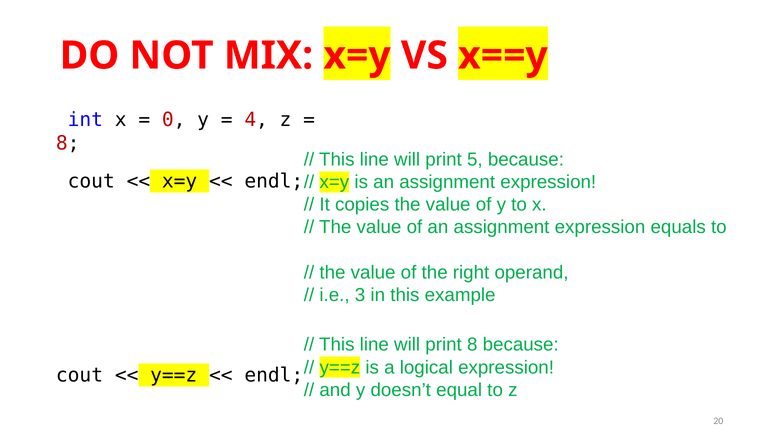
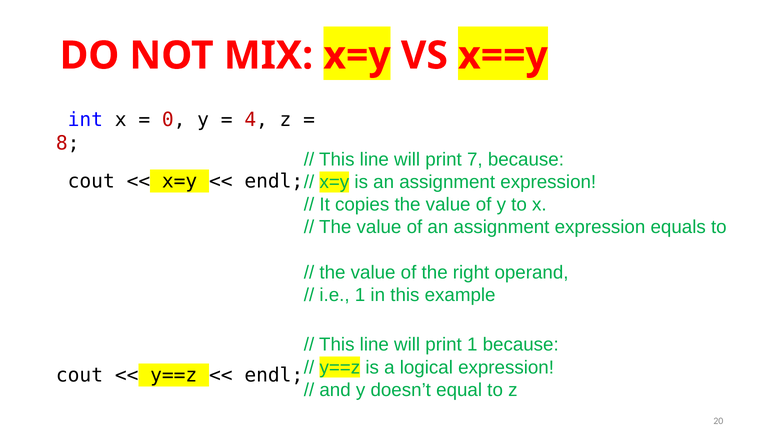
5: 5 -> 7 (475, 159)
i.e 3: 3 -> 1 (360, 294)
print 8: 8 -> 1 (472, 344)
